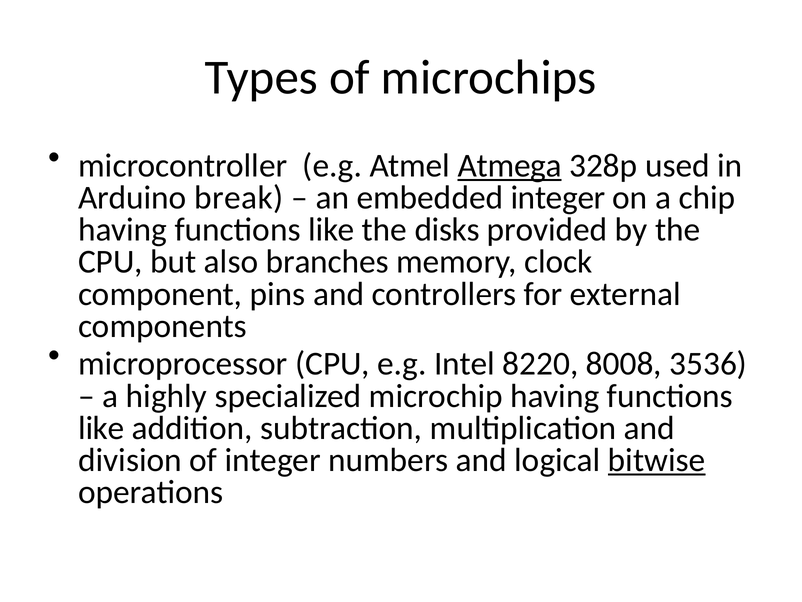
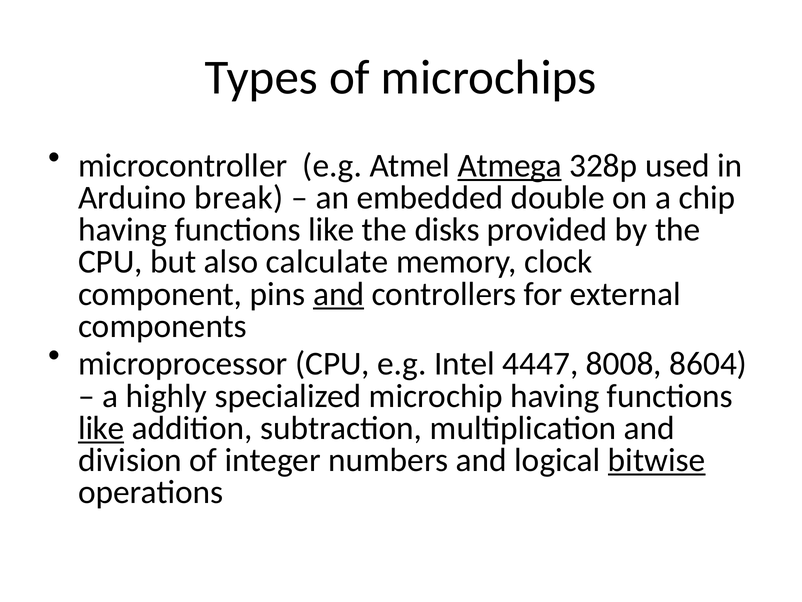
embedded integer: integer -> double (558, 197)
branches: branches -> calculate (327, 262)
and underline: none -> present (339, 294)
8220: 8220 -> 4447 (540, 364)
3536: 3536 -> 8604 (708, 364)
like underline: none -> present (101, 428)
